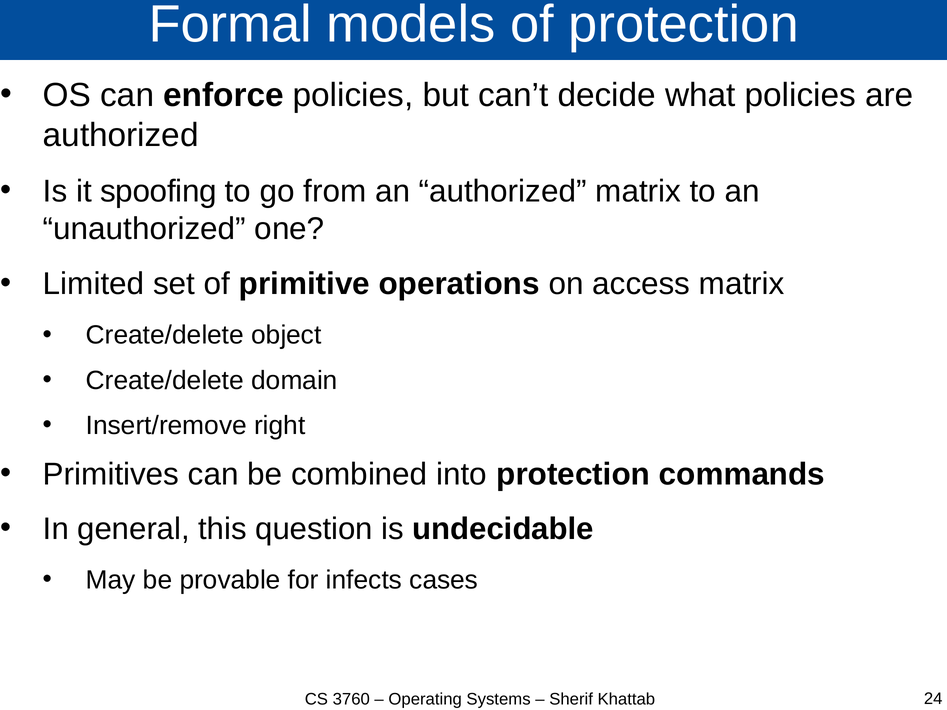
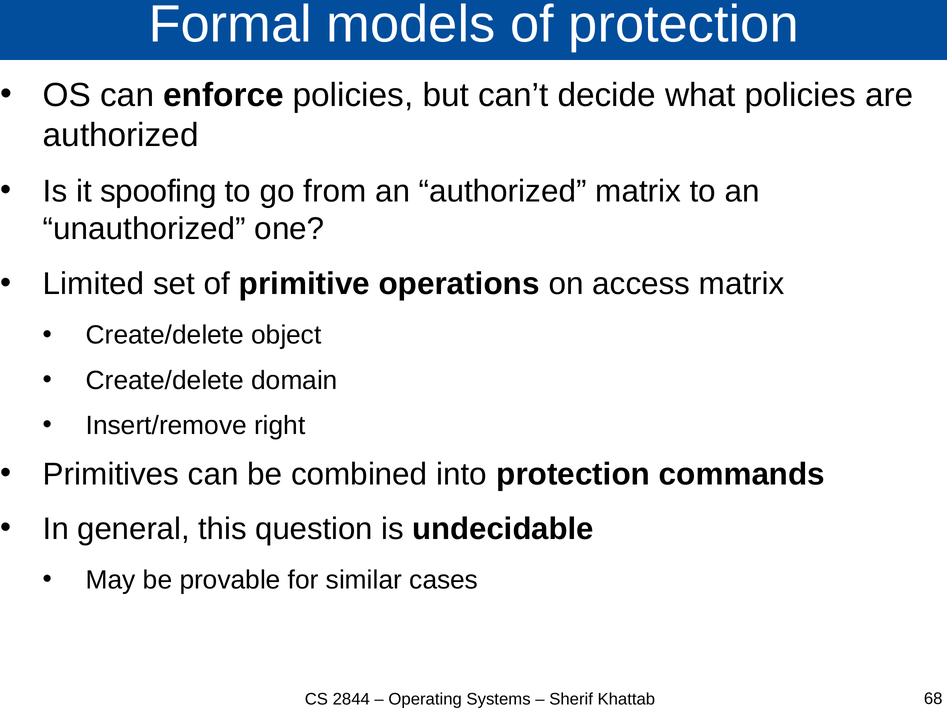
infects: infects -> similar (364, 580)
3760: 3760 -> 2844 (351, 699)
24: 24 -> 68 (933, 699)
